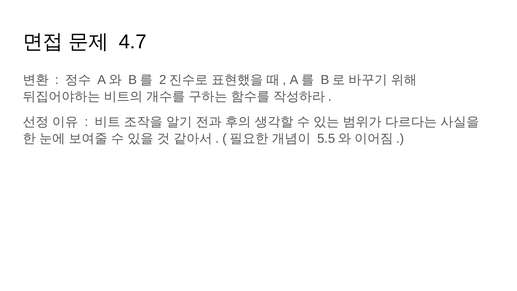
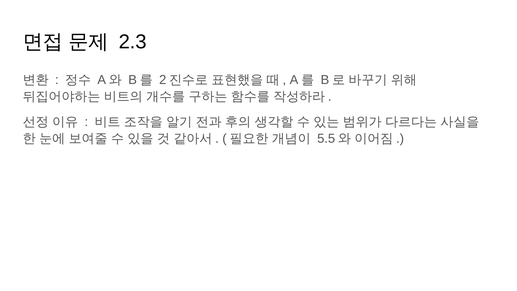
4.7: 4.7 -> 2.3 (133, 42)
